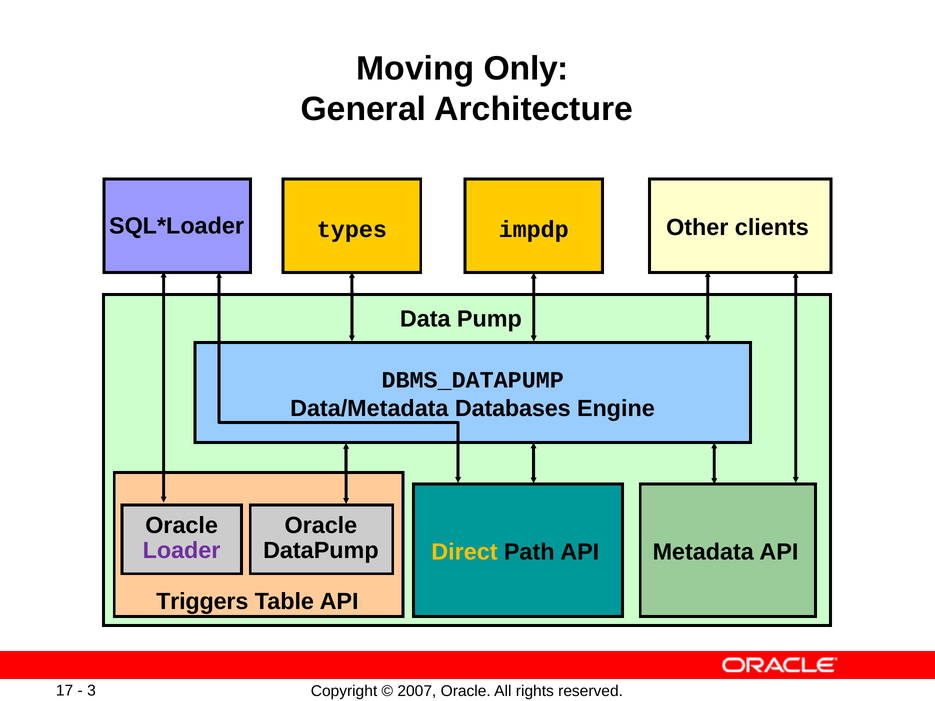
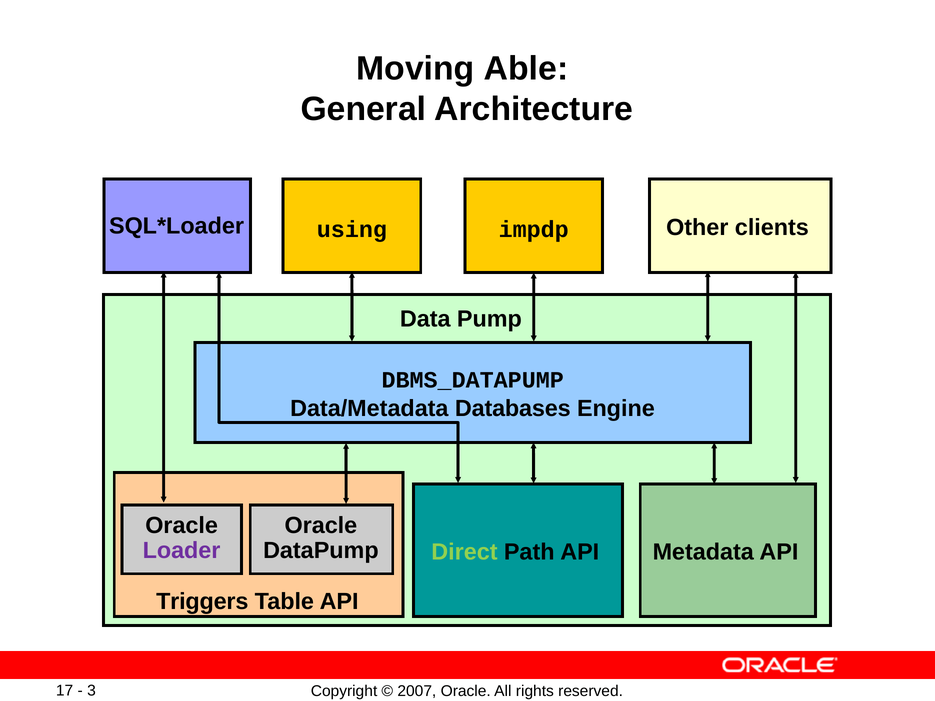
Only: Only -> Able (526, 69)
types: types -> using (352, 230)
Direct colour: yellow -> light green (464, 552)
